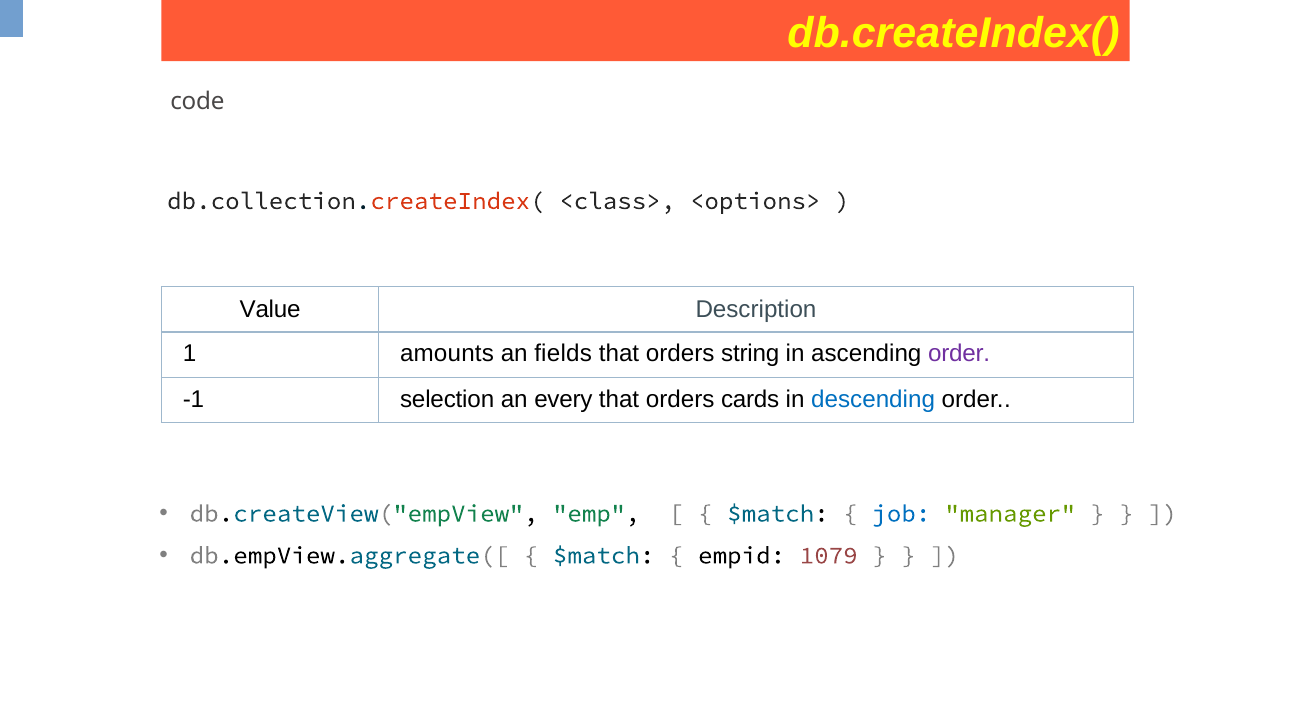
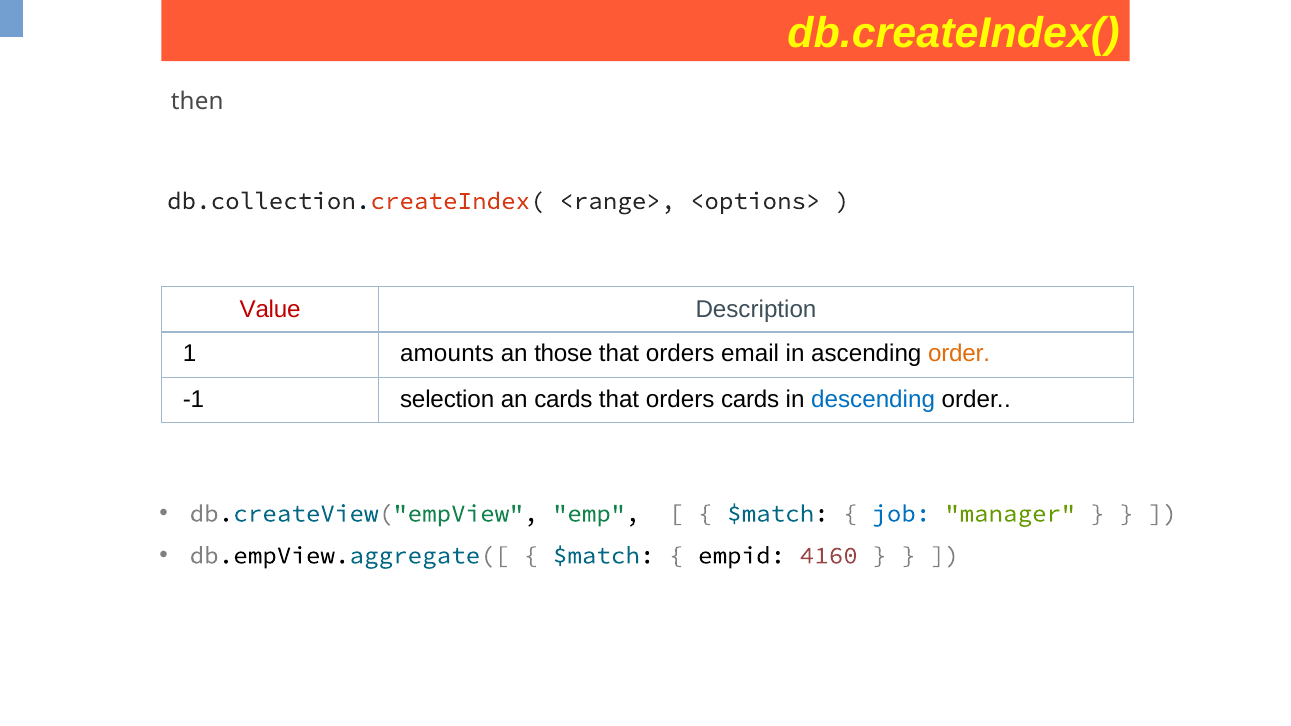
code: code -> then (197, 102)
<class>: <class> -> <range> (617, 201)
Value colour: black -> red (270, 310)
fields: fields -> those (563, 354)
string: string -> email (750, 354)
order colour: purple -> orange (959, 354)
an every: every -> cards (563, 399)
1079: 1079 -> 4160 (829, 556)
